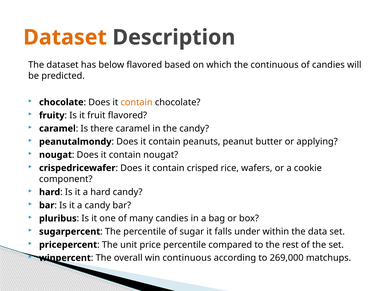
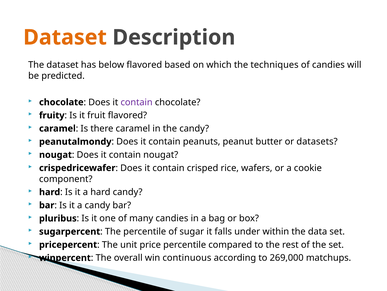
the continuous: continuous -> techniques (275, 65)
contain colour: orange -> purple (137, 102)
applying: applying -> datasets (317, 141)
